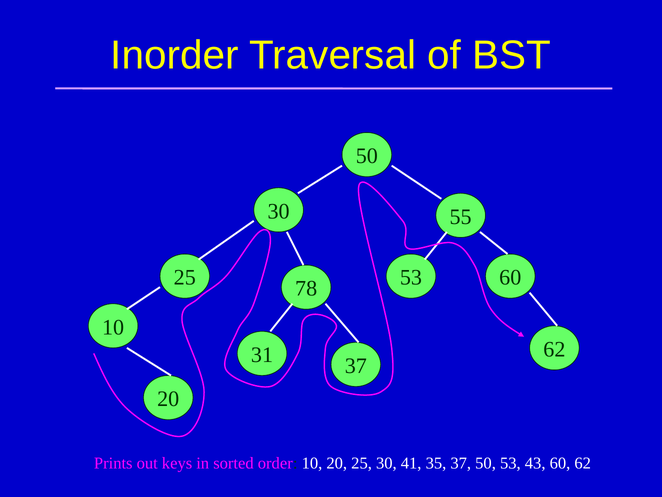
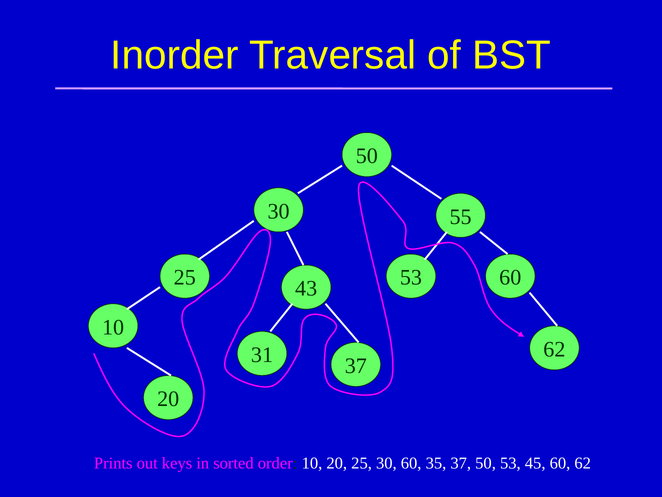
78: 78 -> 43 (306, 288)
30 41: 41 -> 60 (411, 463)
43: 43 -> 45 (535, 463)
